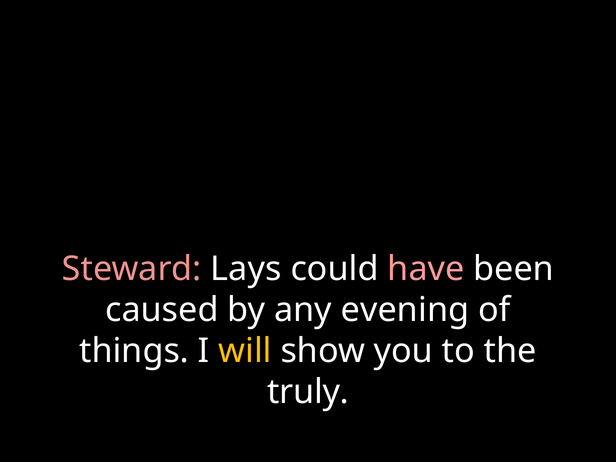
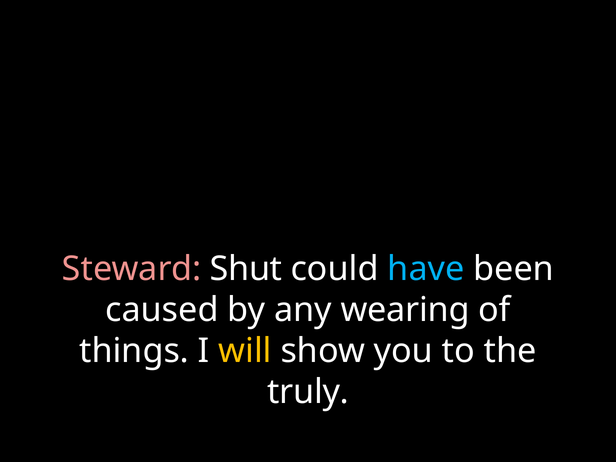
Lays: Lays -> Shut (246, 269)
have colour: pink -> light blue (426, 269)
evening: evening -> wearing (405, 310)
